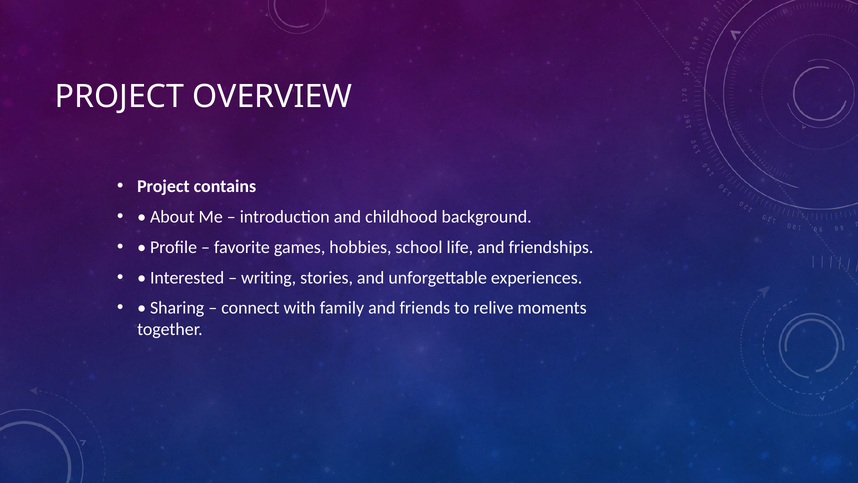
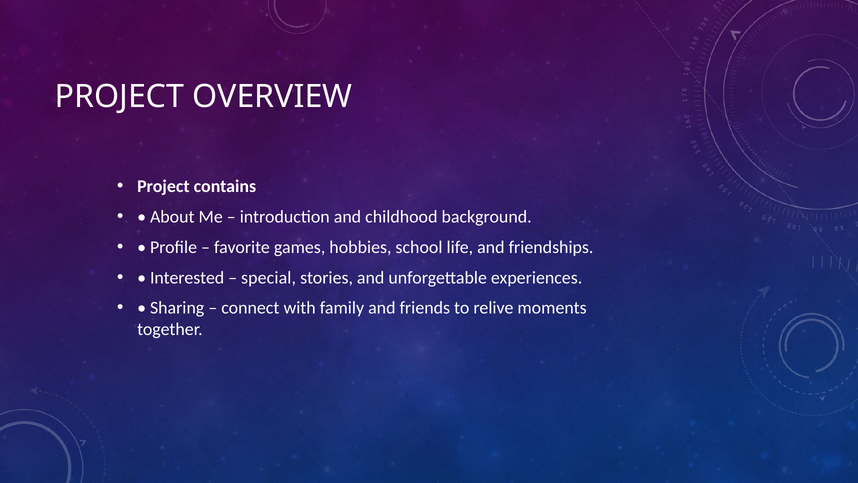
writing: writing -> special (269, 277)
